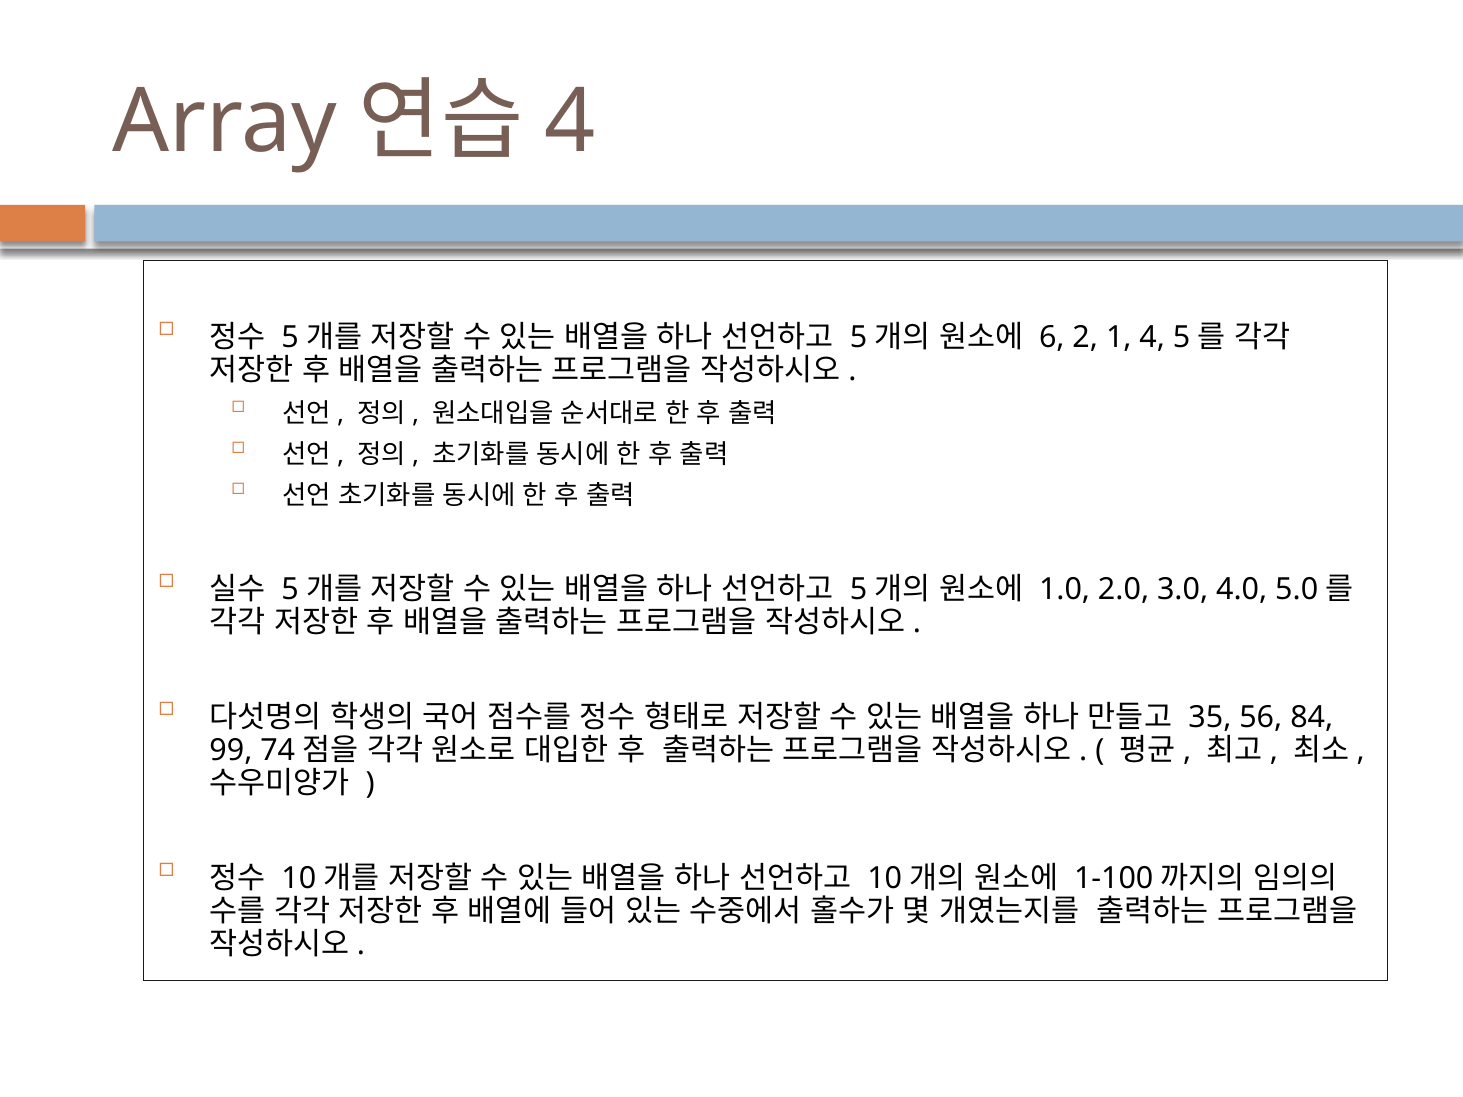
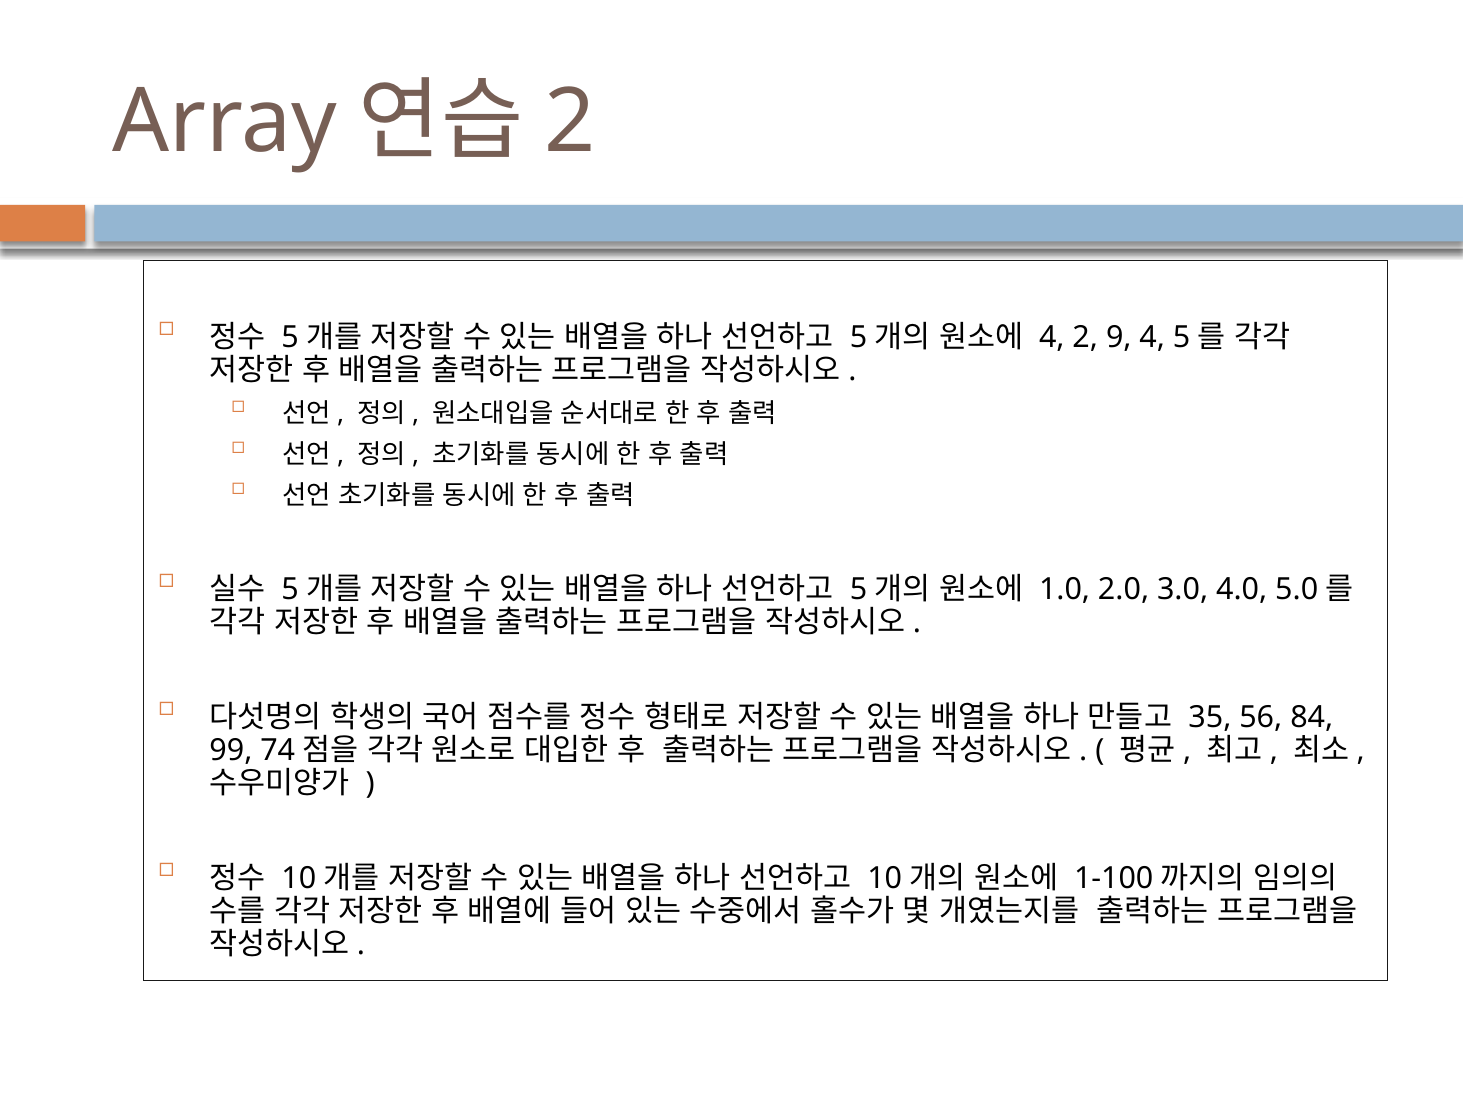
4: 4 -> 2 (571, 122)
6: 6 -> 4 (1052, 337)
1: 1 -> 9 (1119, 337)
